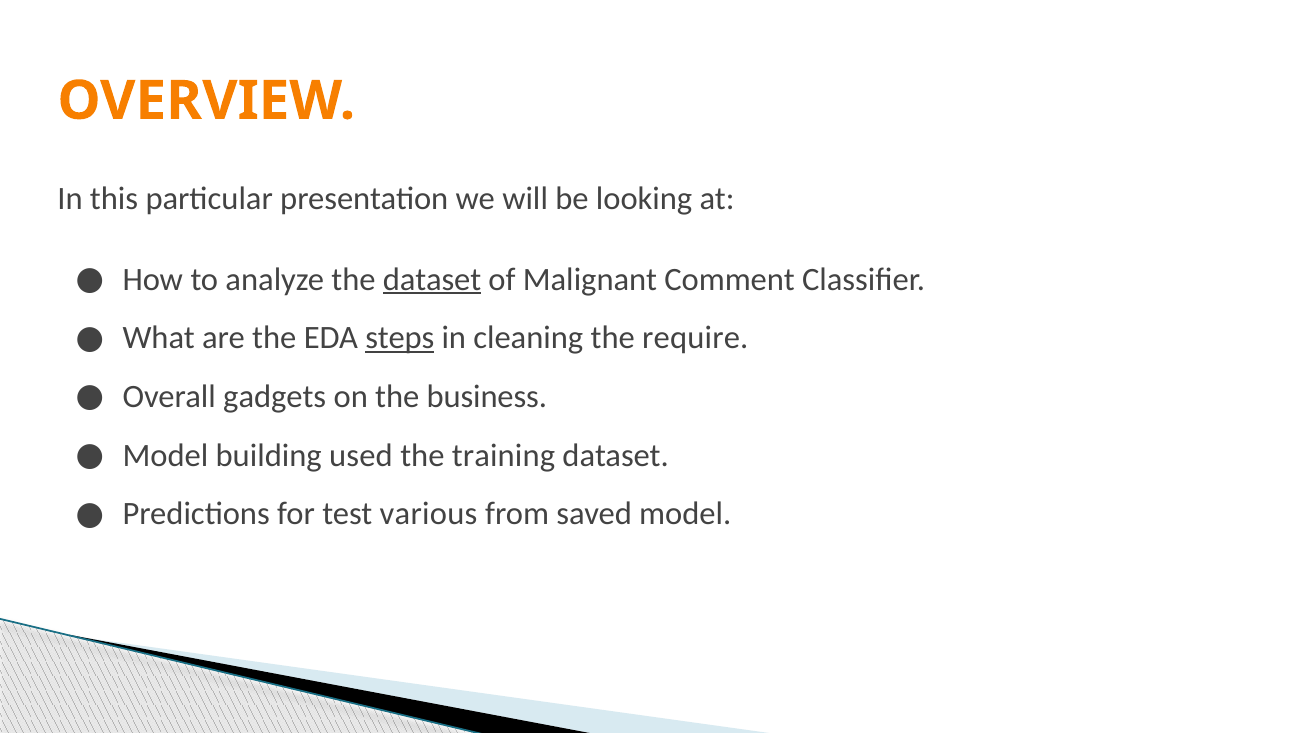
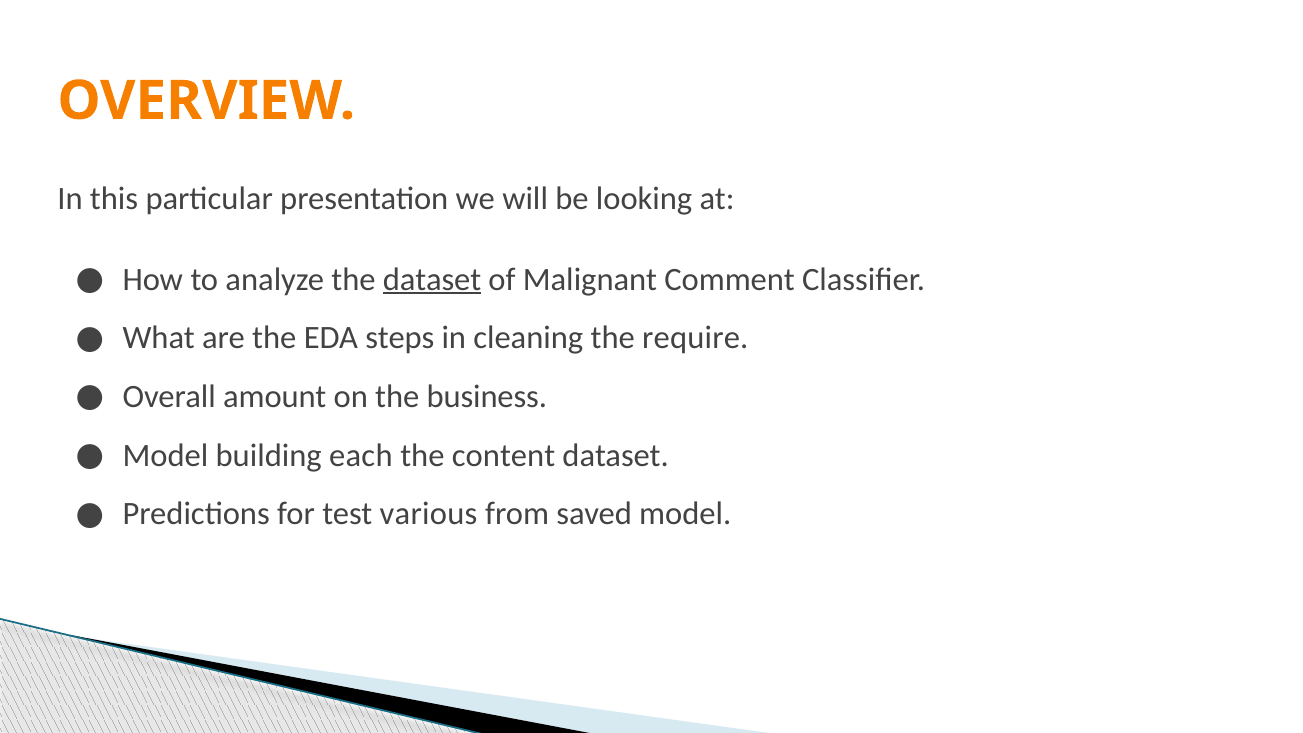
steps underline: present -> none (400, 338)
gadgets: gadgets -> amount (275, 397)
used: used -> each (361, 455)
training: training -> content (504, 455)
